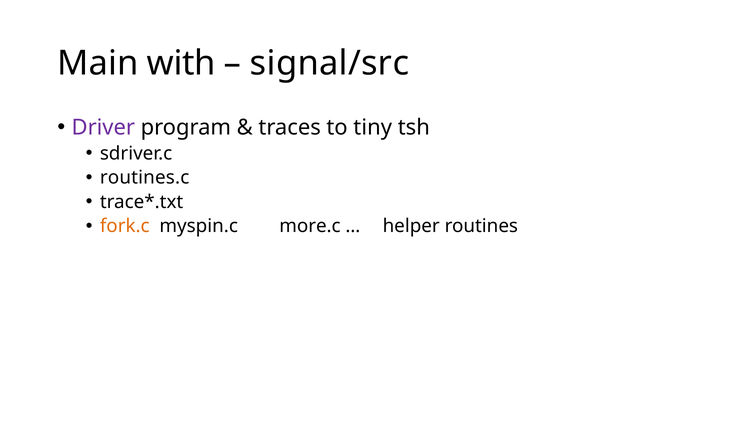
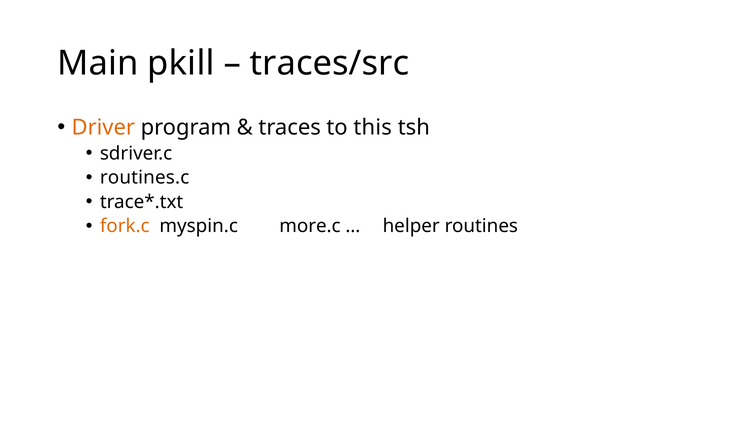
with: with -> pkill (181, 63)
signal/src: signal/src -> traces/src (330, 63)
Driver colour: purple -> orange (103, 127)
tiny: tiny -> this (373, 127)
